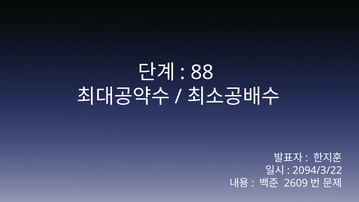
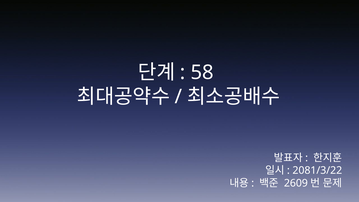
88: 88 -> 58 (202, 73)
2094/3/22: 2094/3/22 -> 2081/3/22 (317, 170)
